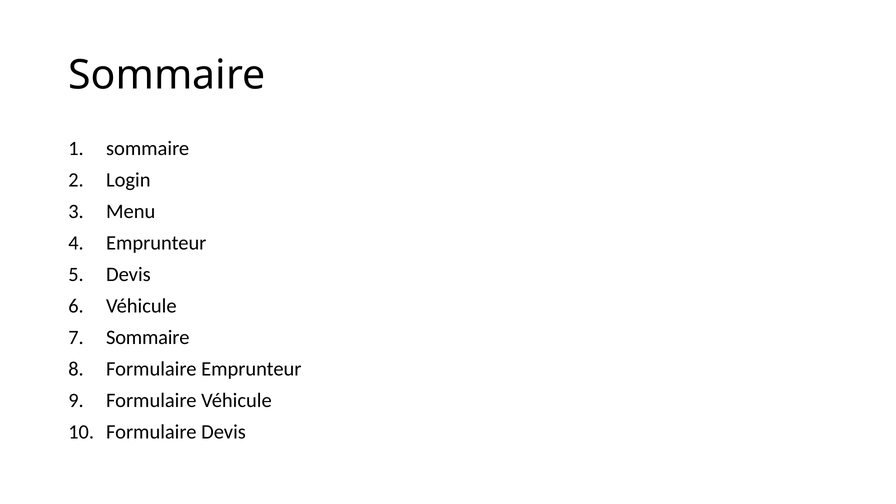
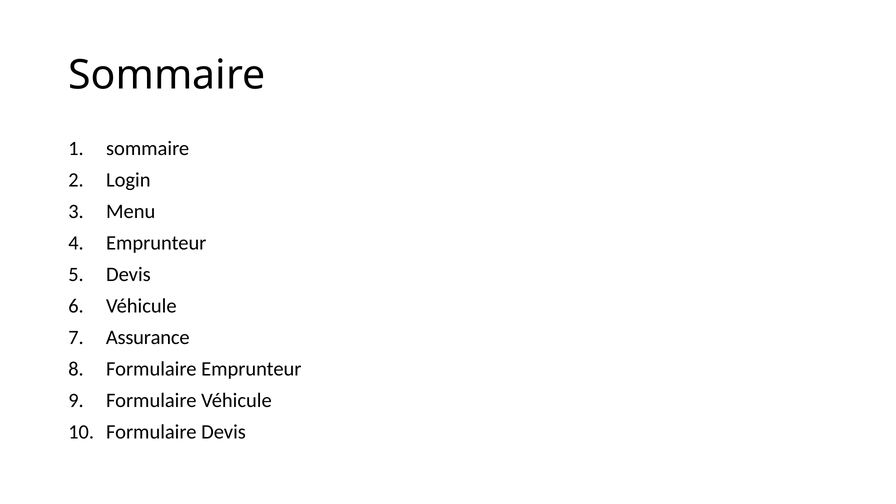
Sommaire: Sommaire -> Assurance (148, 338)
